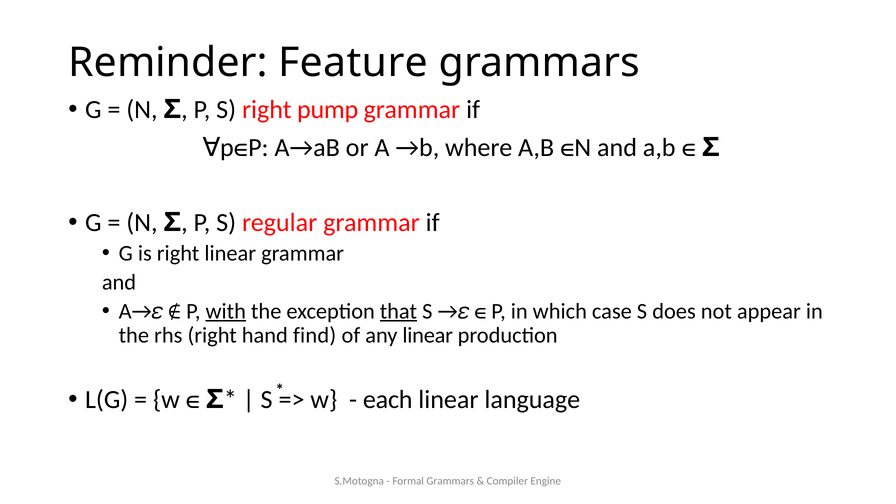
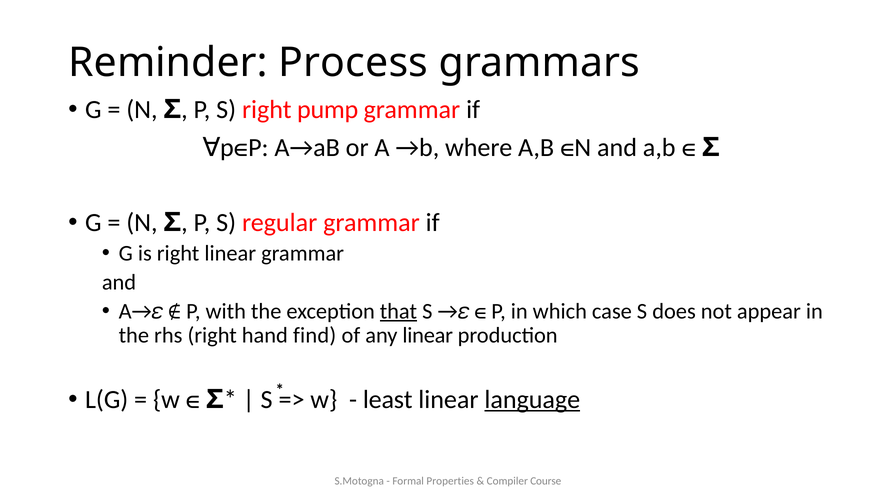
Feature: Feature -> Process (353, 63)
with underline: present -> none (226, 311)
each: each -> least (388, 400)
language underline: none -> present (532, 400)
Formal Grammars: Grammars -> Properties (450, 481)
Engine: Engine -> Course (546, 481)
